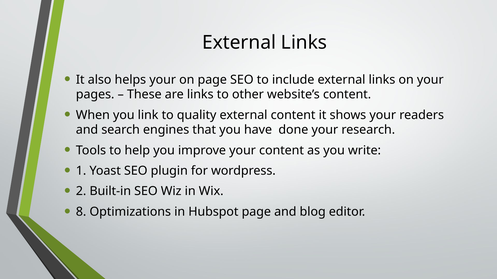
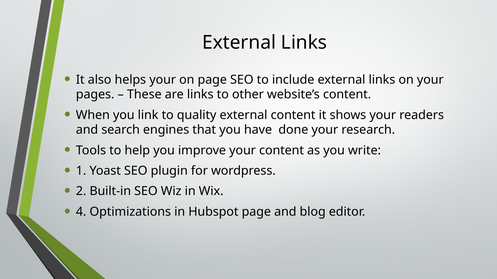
8: 8 -> 4 (81, 212)
